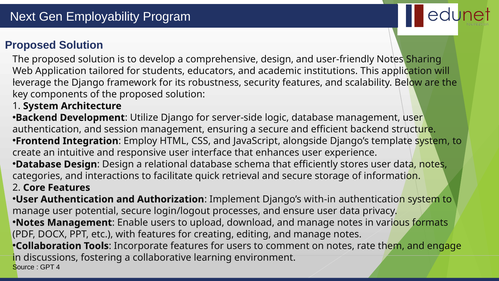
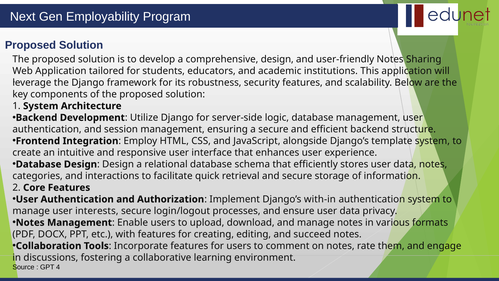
potential: potential -> interests (97, 211)
editing and manage: manage -> succeed (312, 234)
